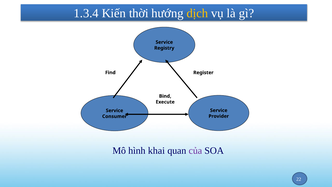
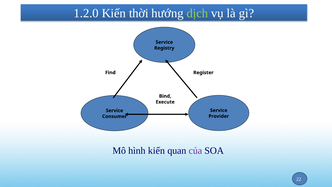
1.3.4: 1.3.4 -> 1.2.0 (86, 13)
dịch colour: yellow -> light green (197, 13)
hình khai: khai -> kiến (156, 150)
